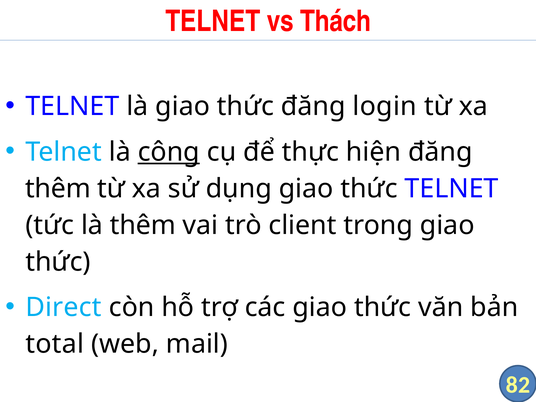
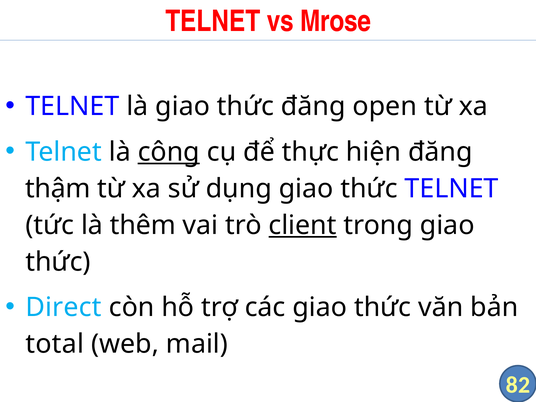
Thách: Thách -> Mrose (336, 21)
login: login -> open (385, 106)
thêm: thêm -> thậm (58, 189)
client underline: none -> present (303, 225)
